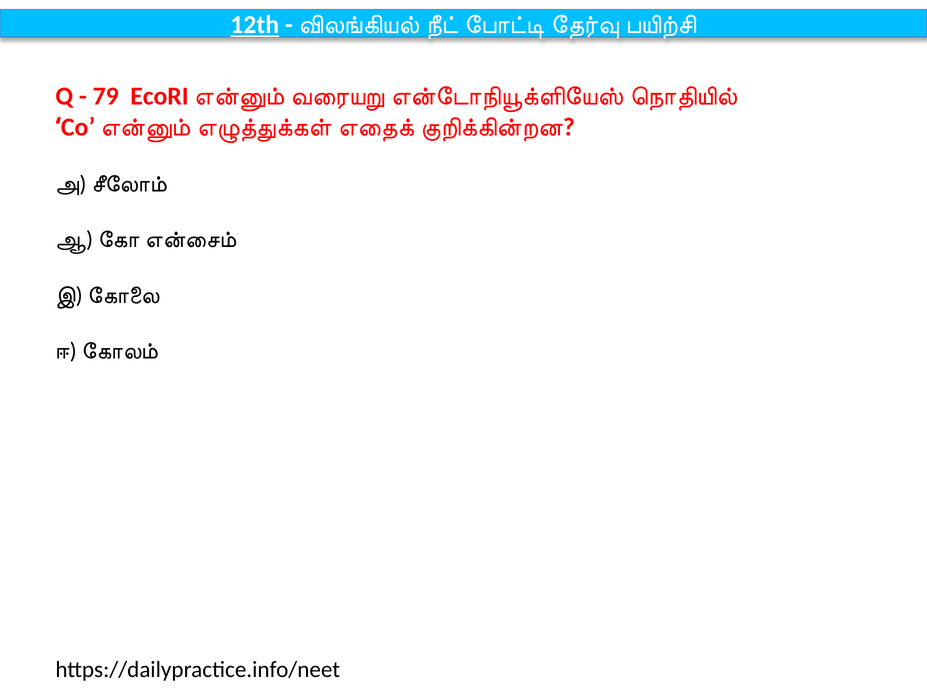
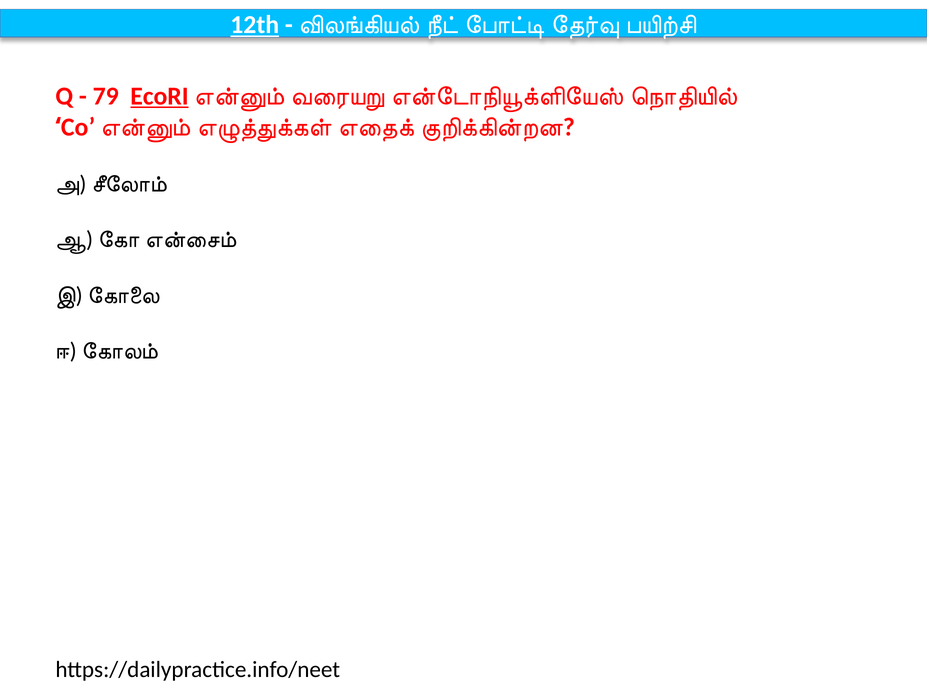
EcoRI underline: none -> present (159, 96)
